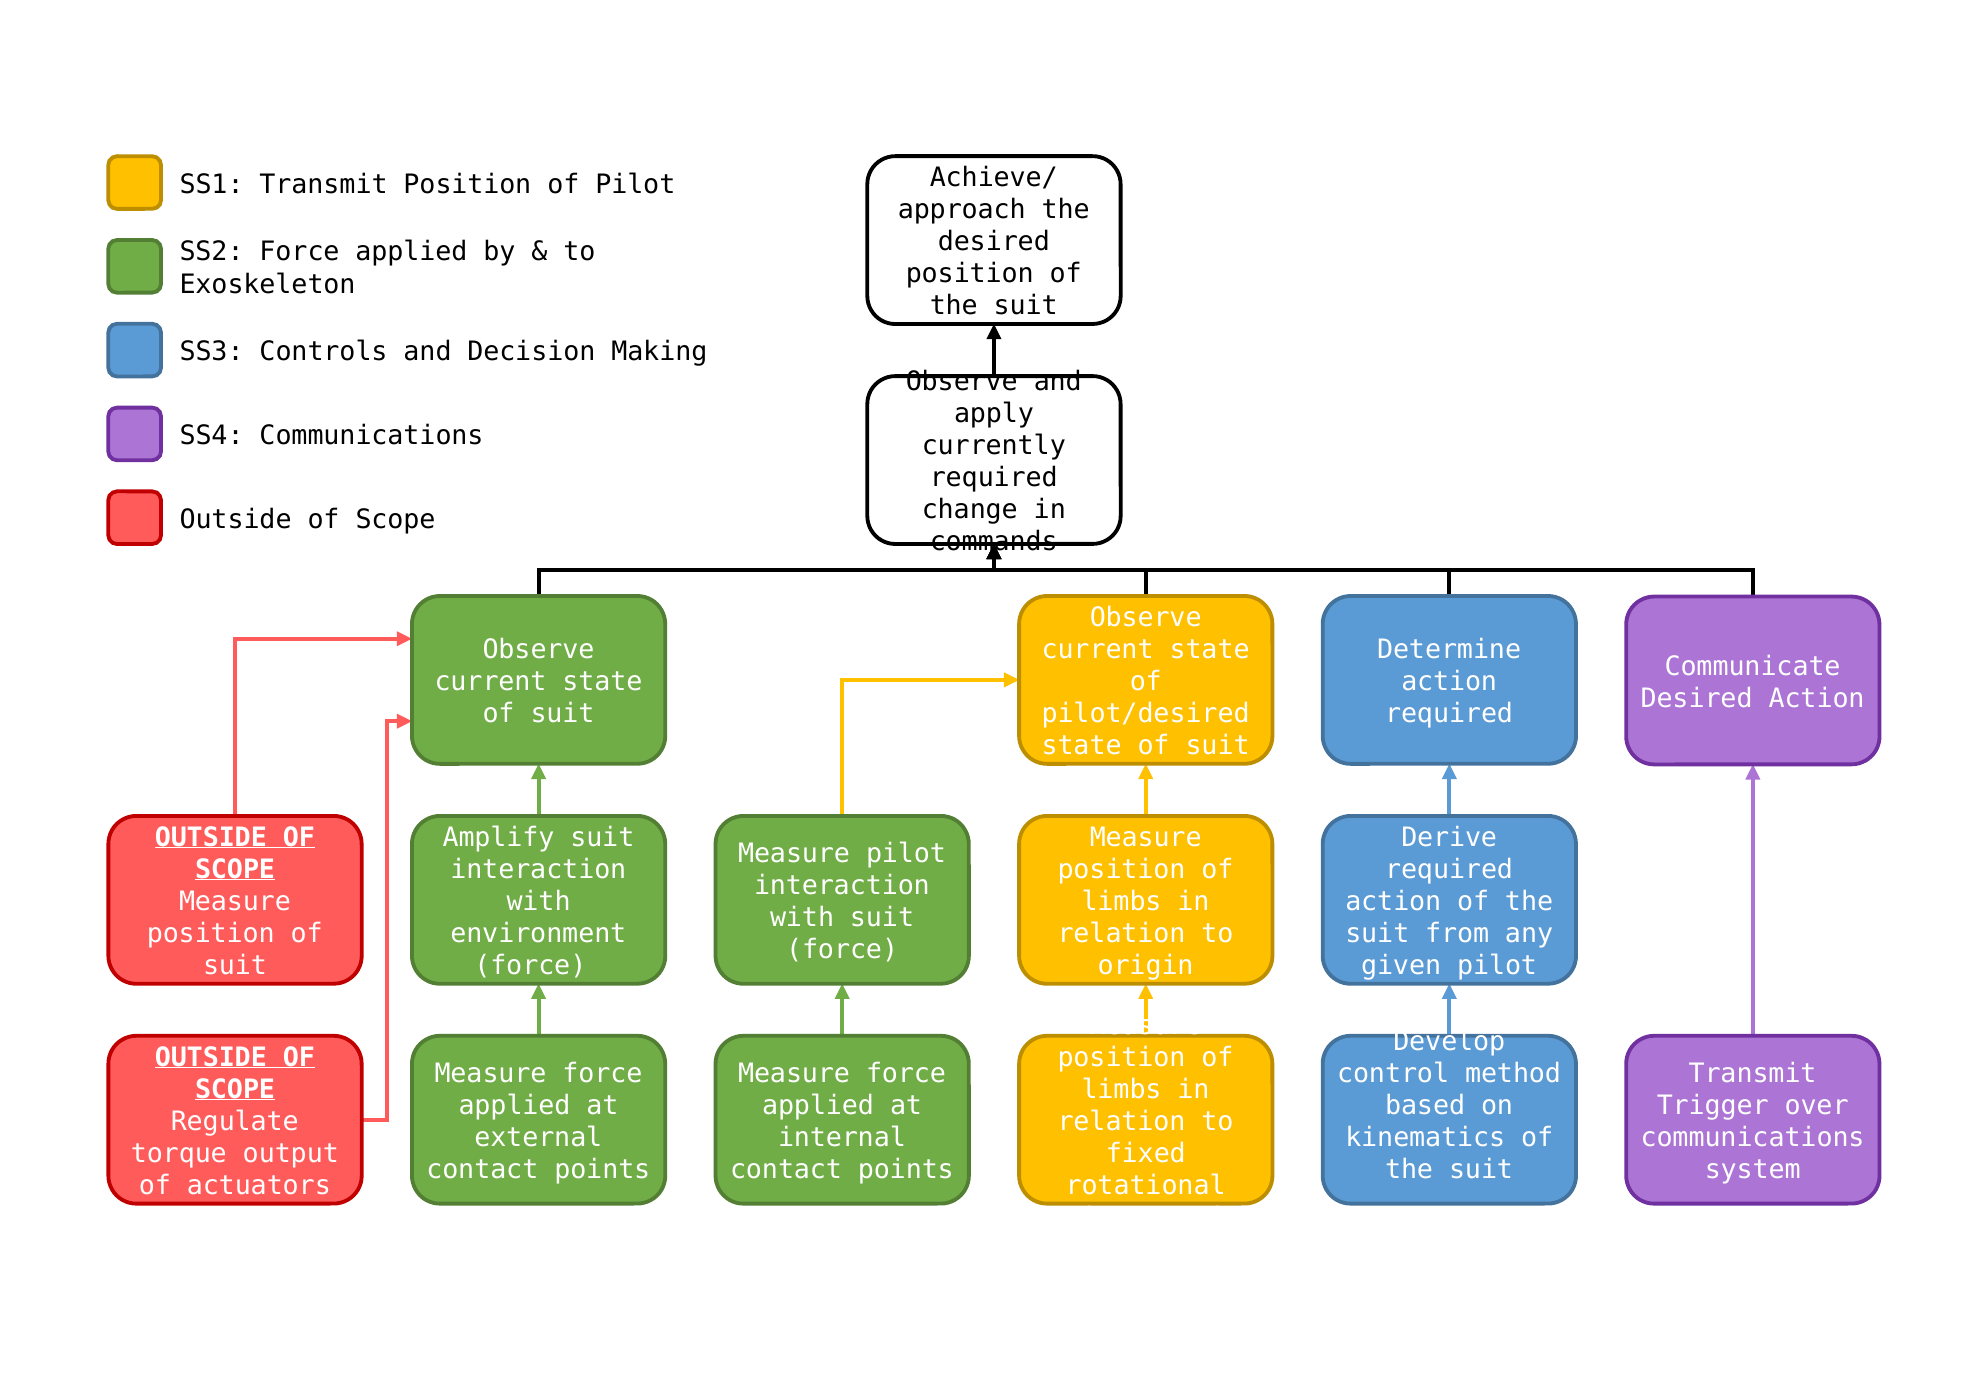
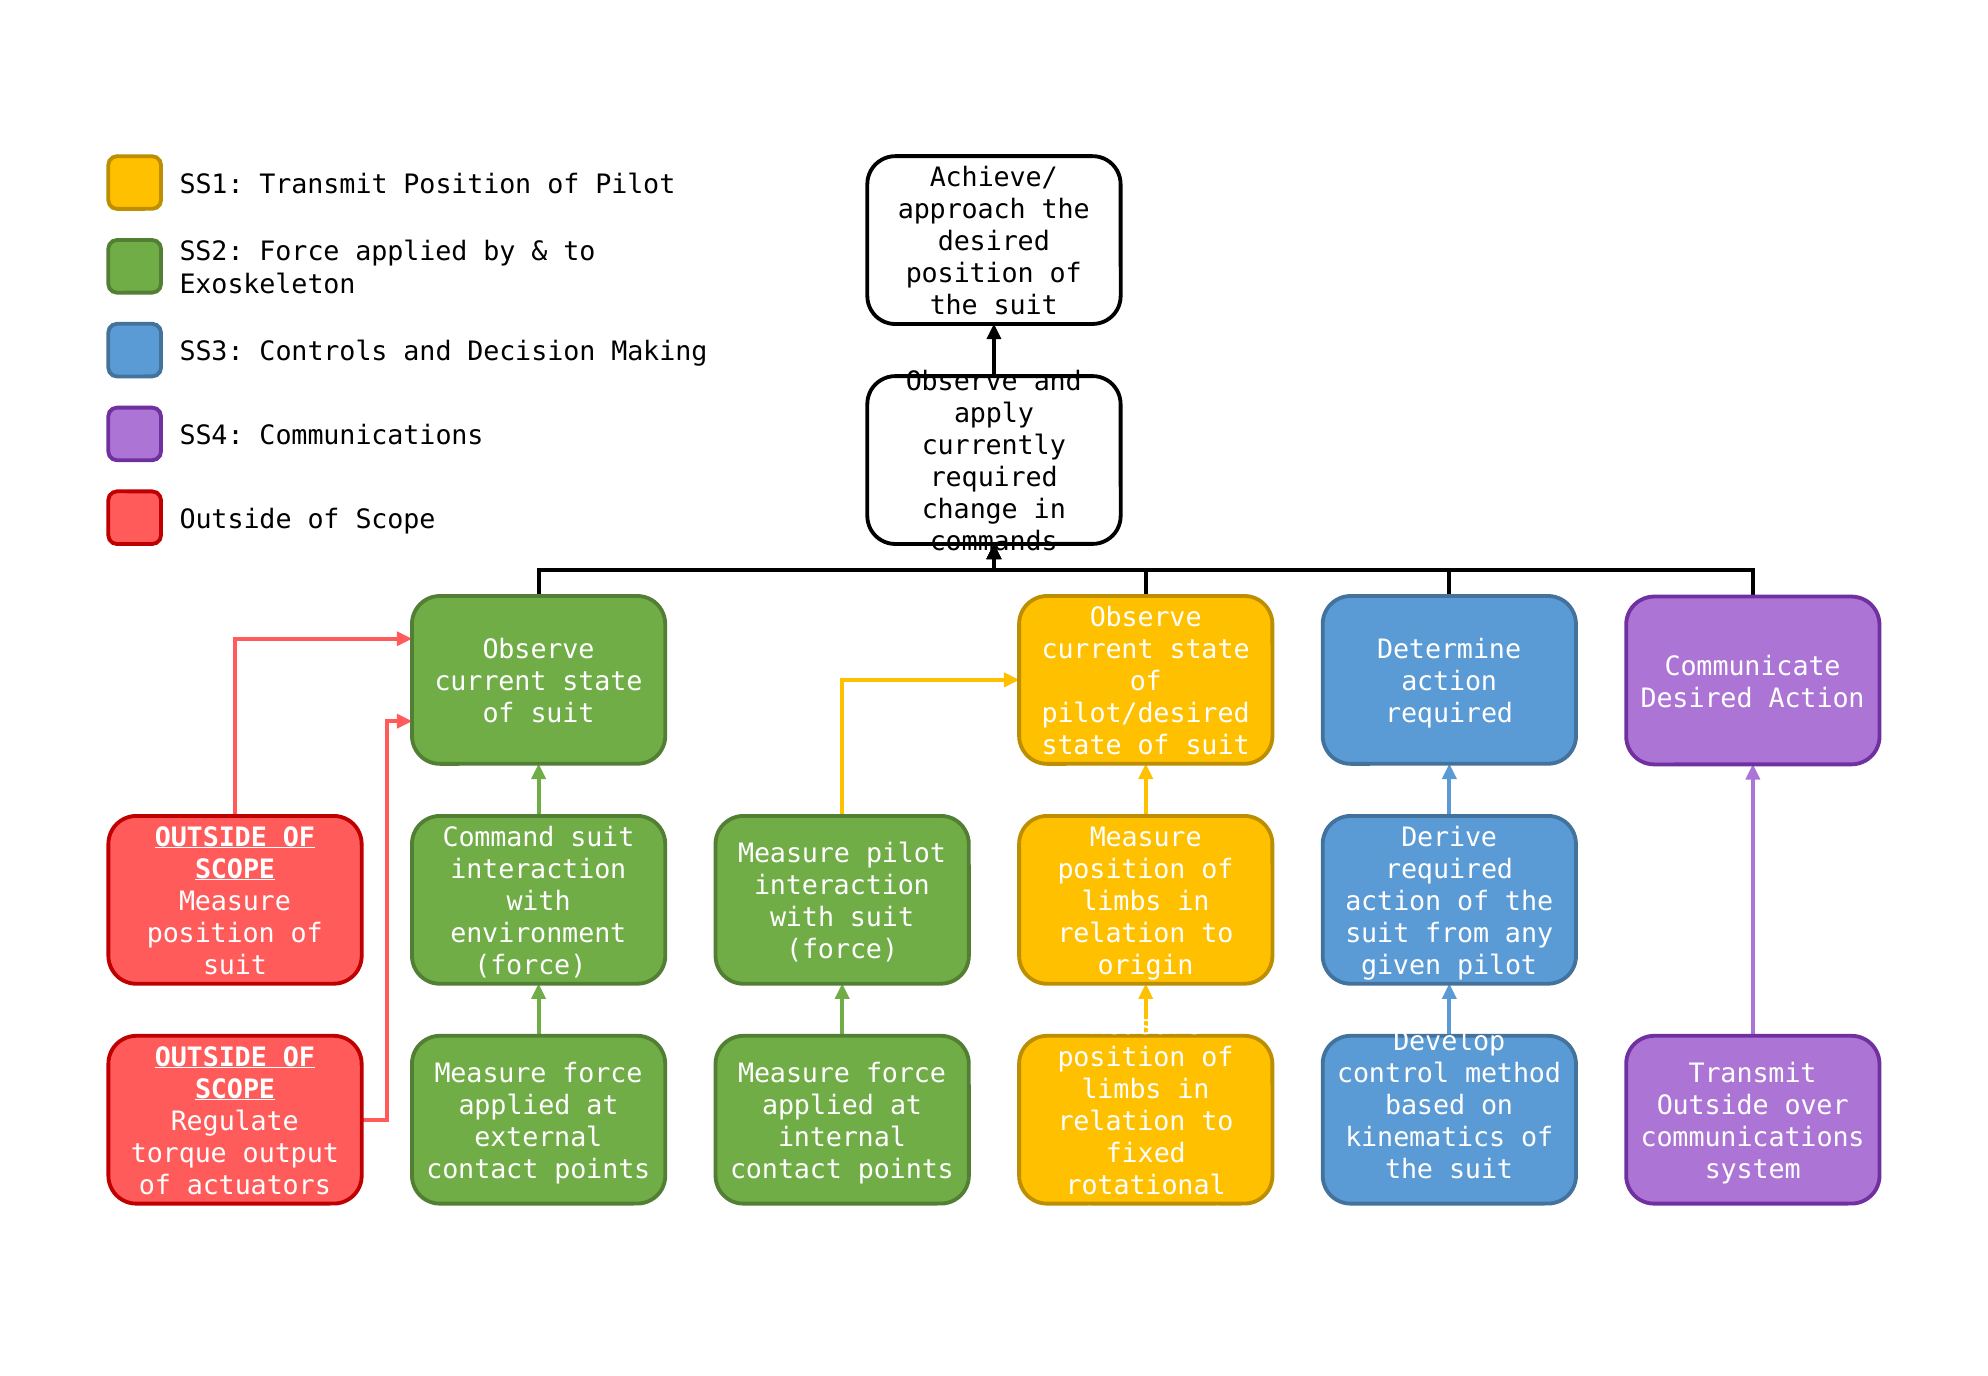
Amplify: Amplify -> Command (499, 838)
Trigger: Trigger -> Outside (1713, 1106)
